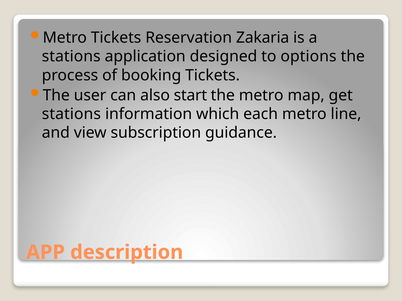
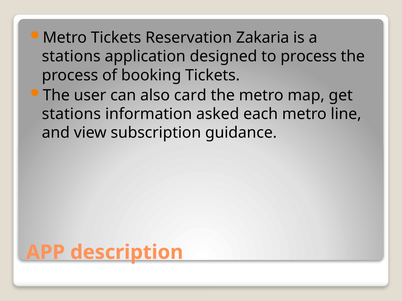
to options: options -> process (309, 57)
start: start -> card (190, 96)
which: which -> asked (218, 114)
